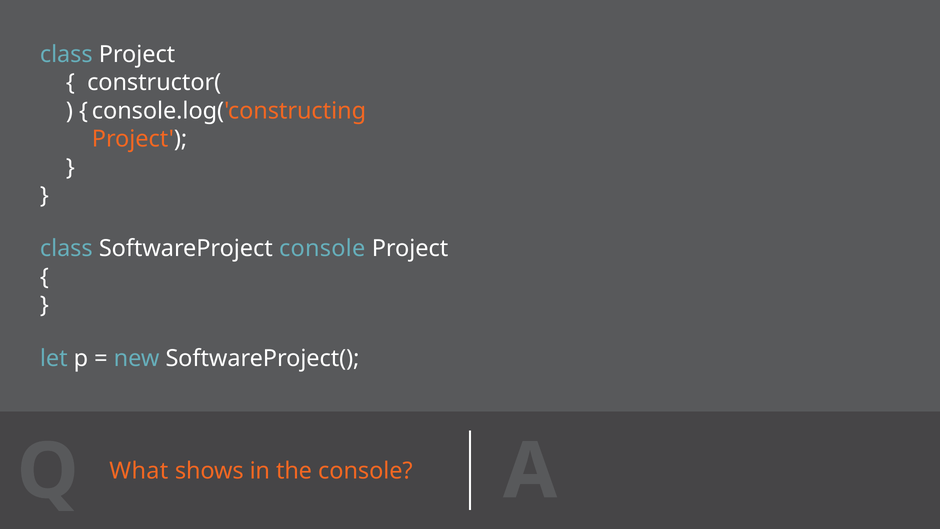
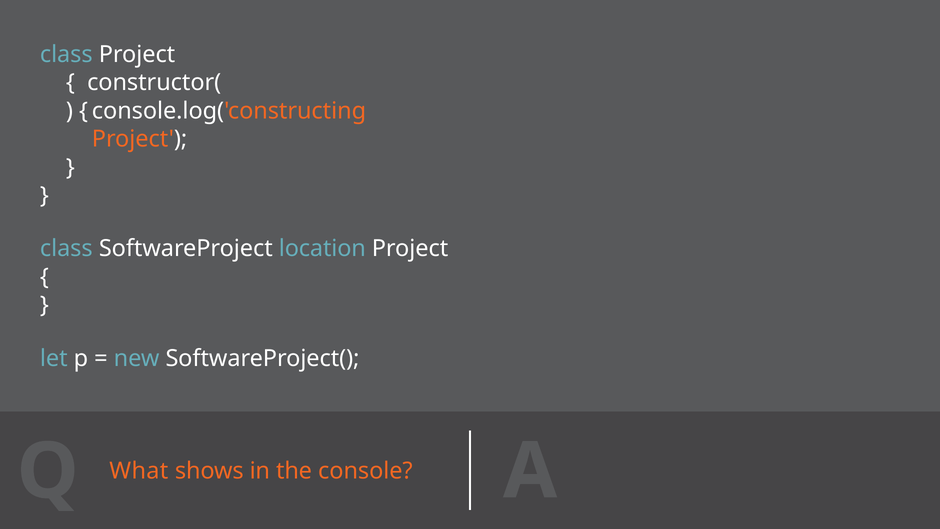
SoftwareProject console: console -> location (322, 249)
